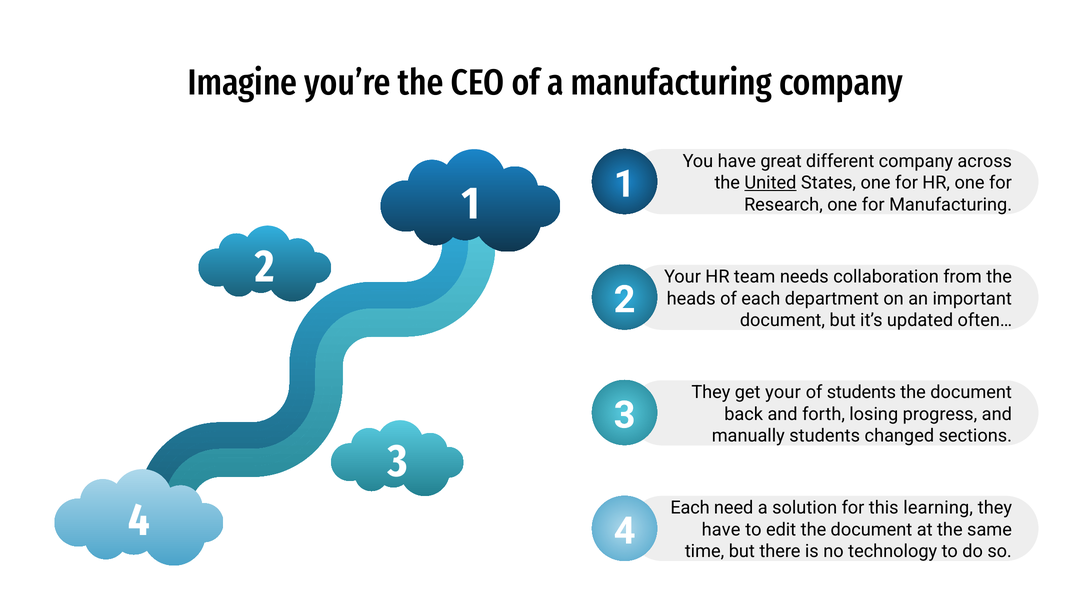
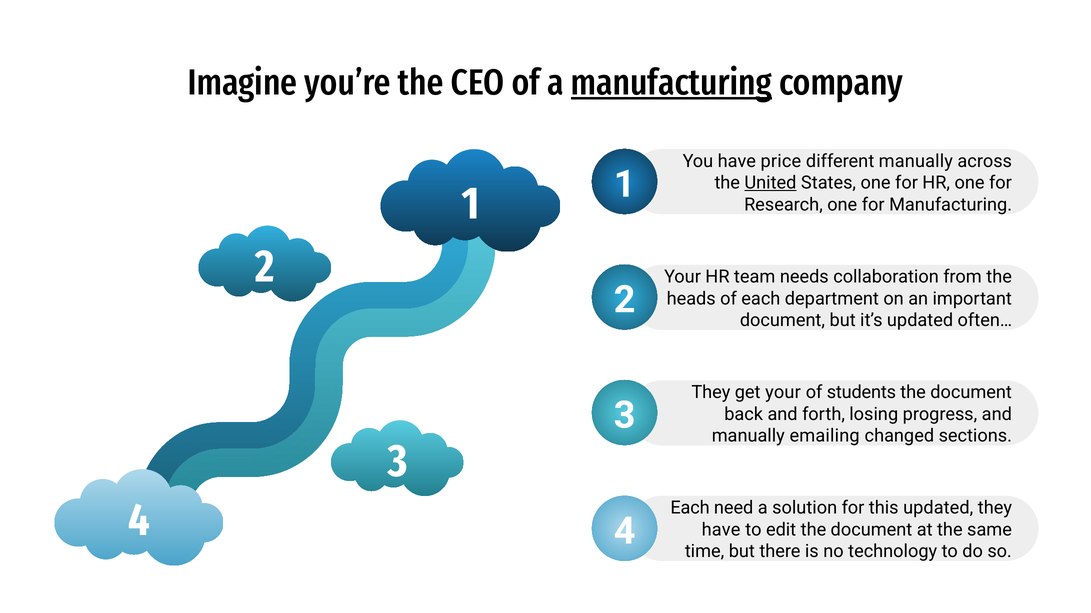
manufacturing underline: none -> present (671, 83)
great: great -> price (781, 161)
different company: company -> manually (916, 161)
manually students: students -> emailing (825, 436)
this learning: learning -> updated (938, 508)
